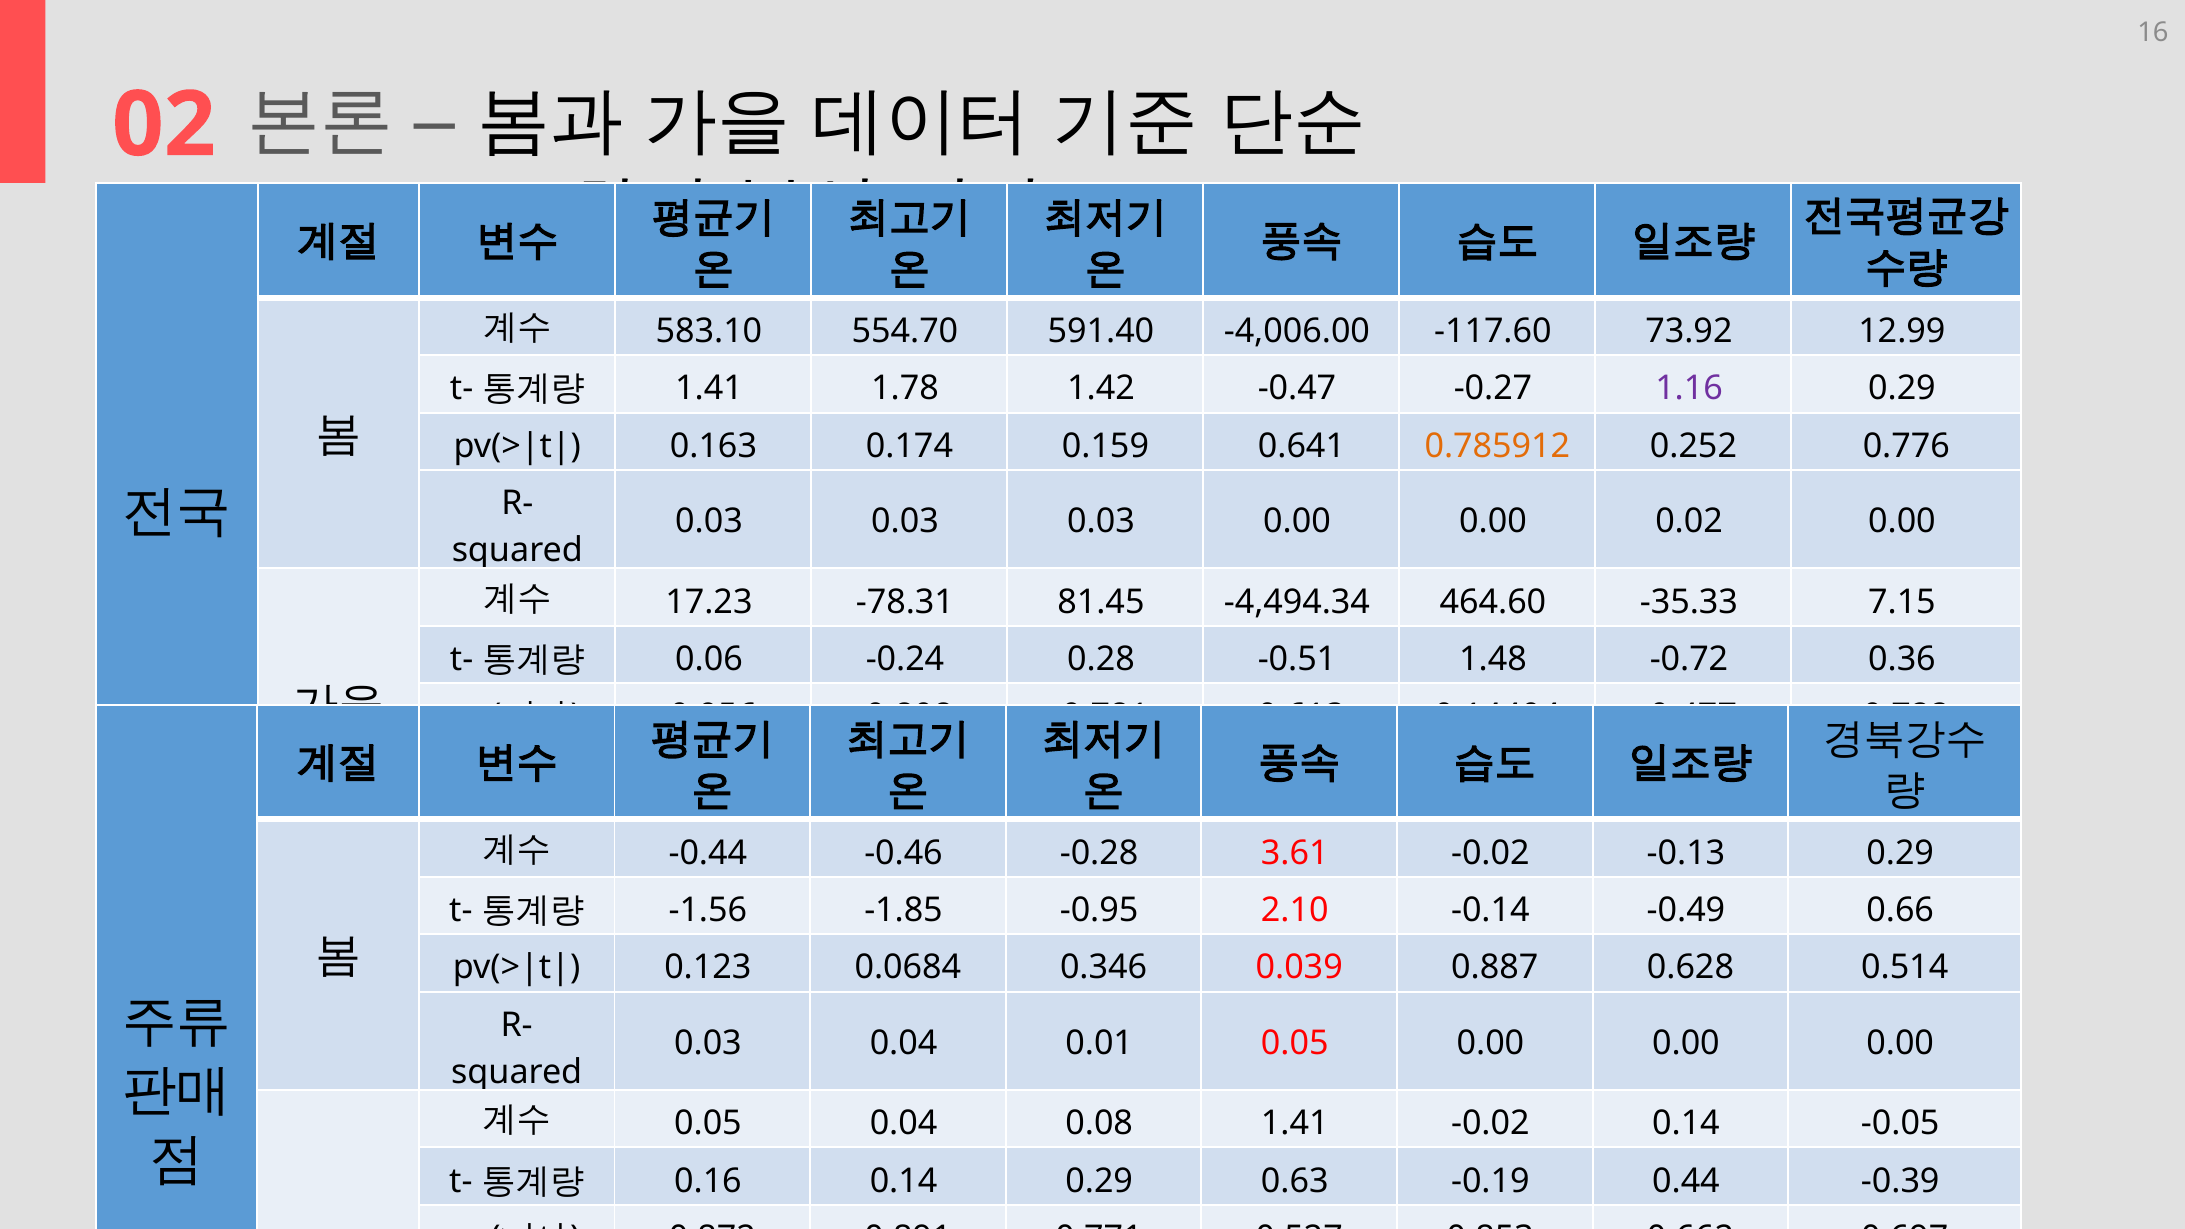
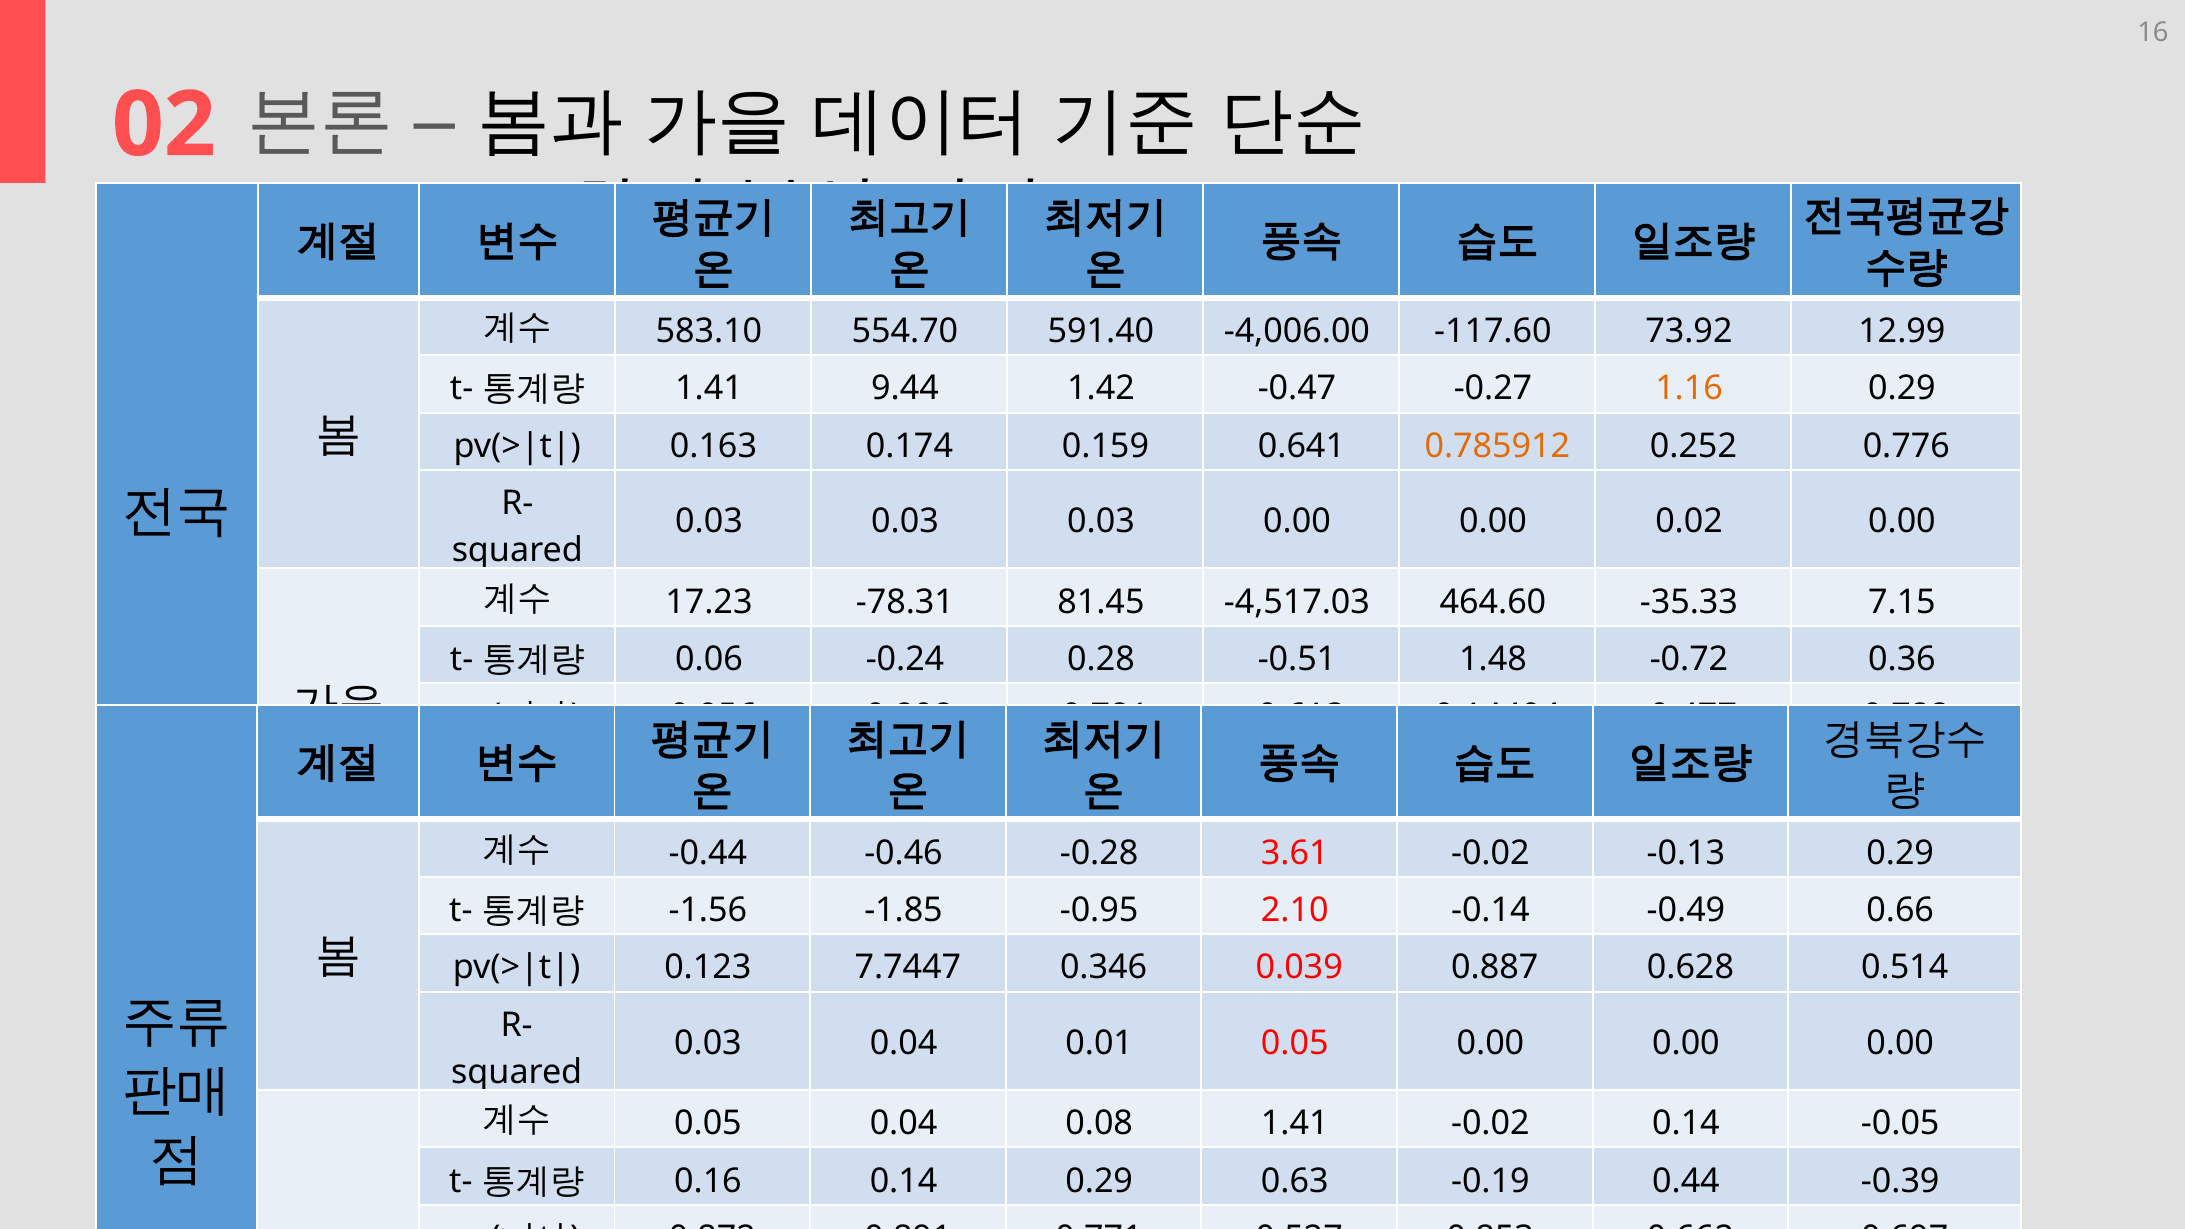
1.78: 1.78 -> 9.44 (905, 389)
1.16 colour: purple -> orange (1689, 389)
-4,494.34: -4,494.34 -> -4,517.03 (1297, 602)
0.0684: 0.0684 -> 7.7447 (908, 968)
